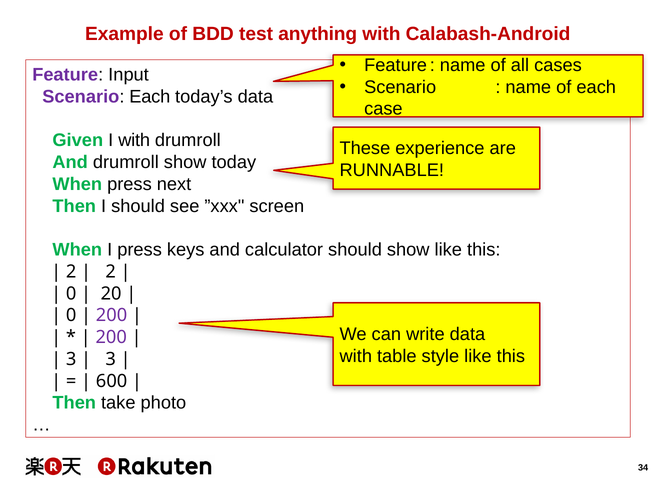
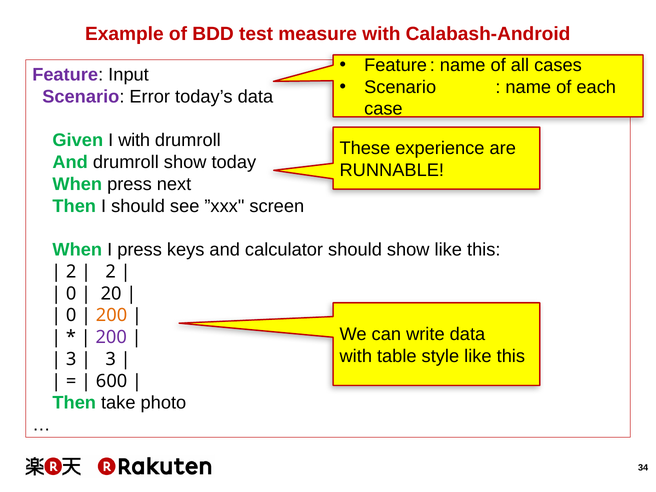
anything: anything -> measure (318, 34)
Scenario Each: Each -> Error (150, 97)
200 colour: purple -> orange (112, 315)
